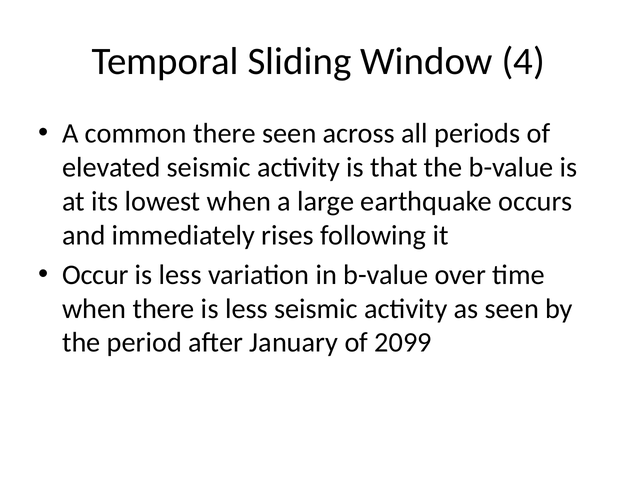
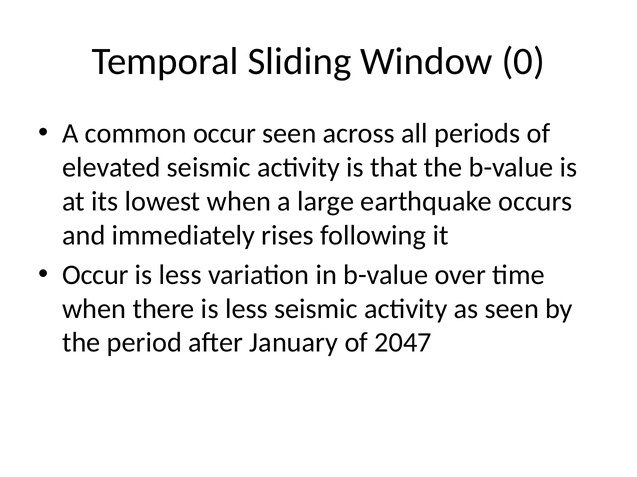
4: 4 -> 0 (523, 62)
common there: there -> occur (225, 134)
2099: 2099 -> 2047 (403, 343)
